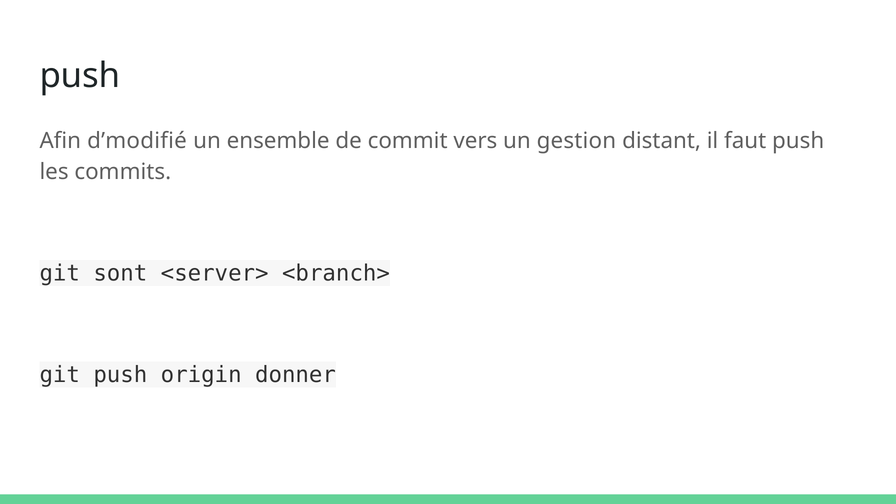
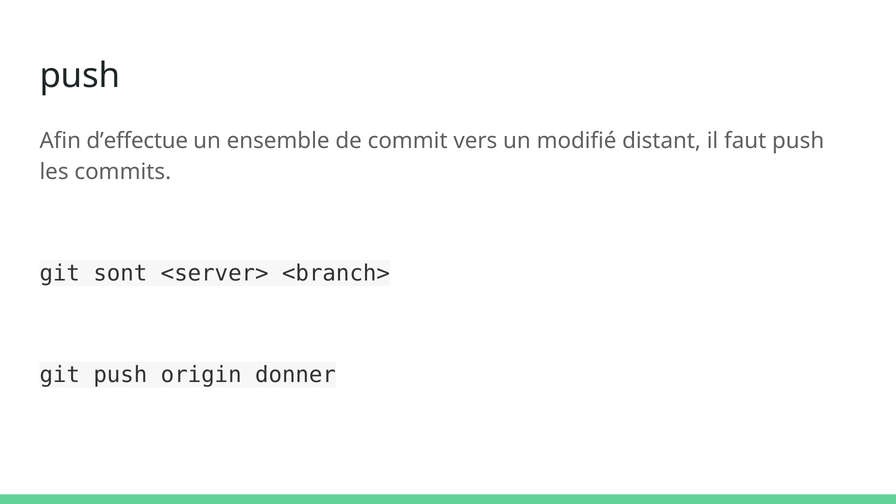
d’modifié: d’modifié -> d’effectue (137, 141)
gestion: gestion -> modifié (577, 141)
